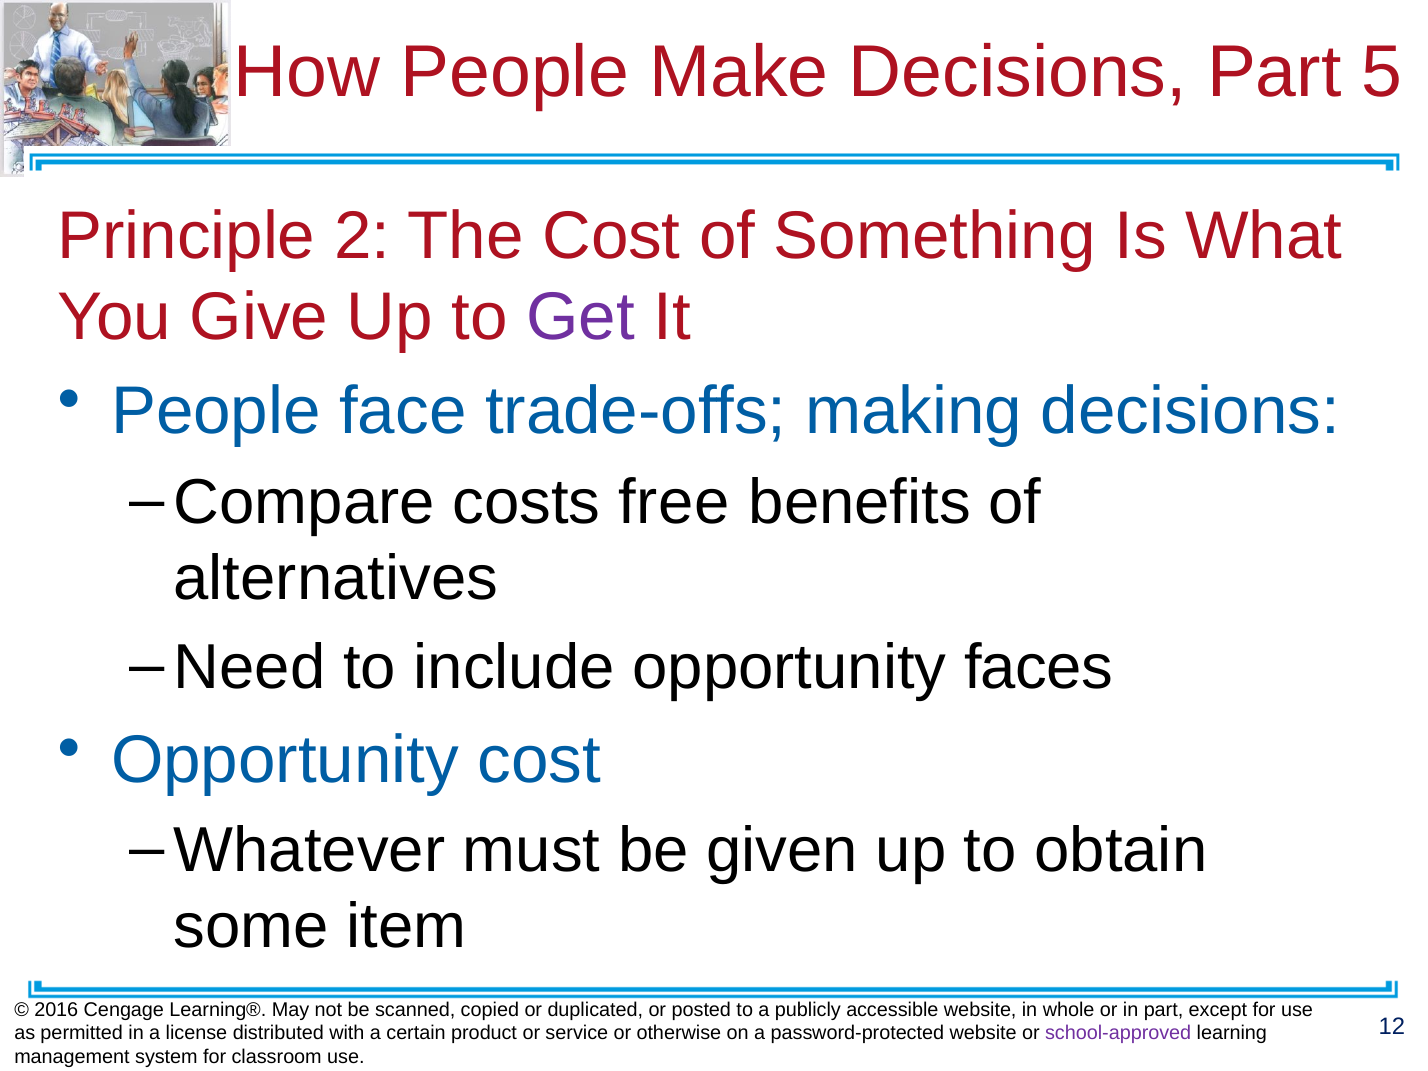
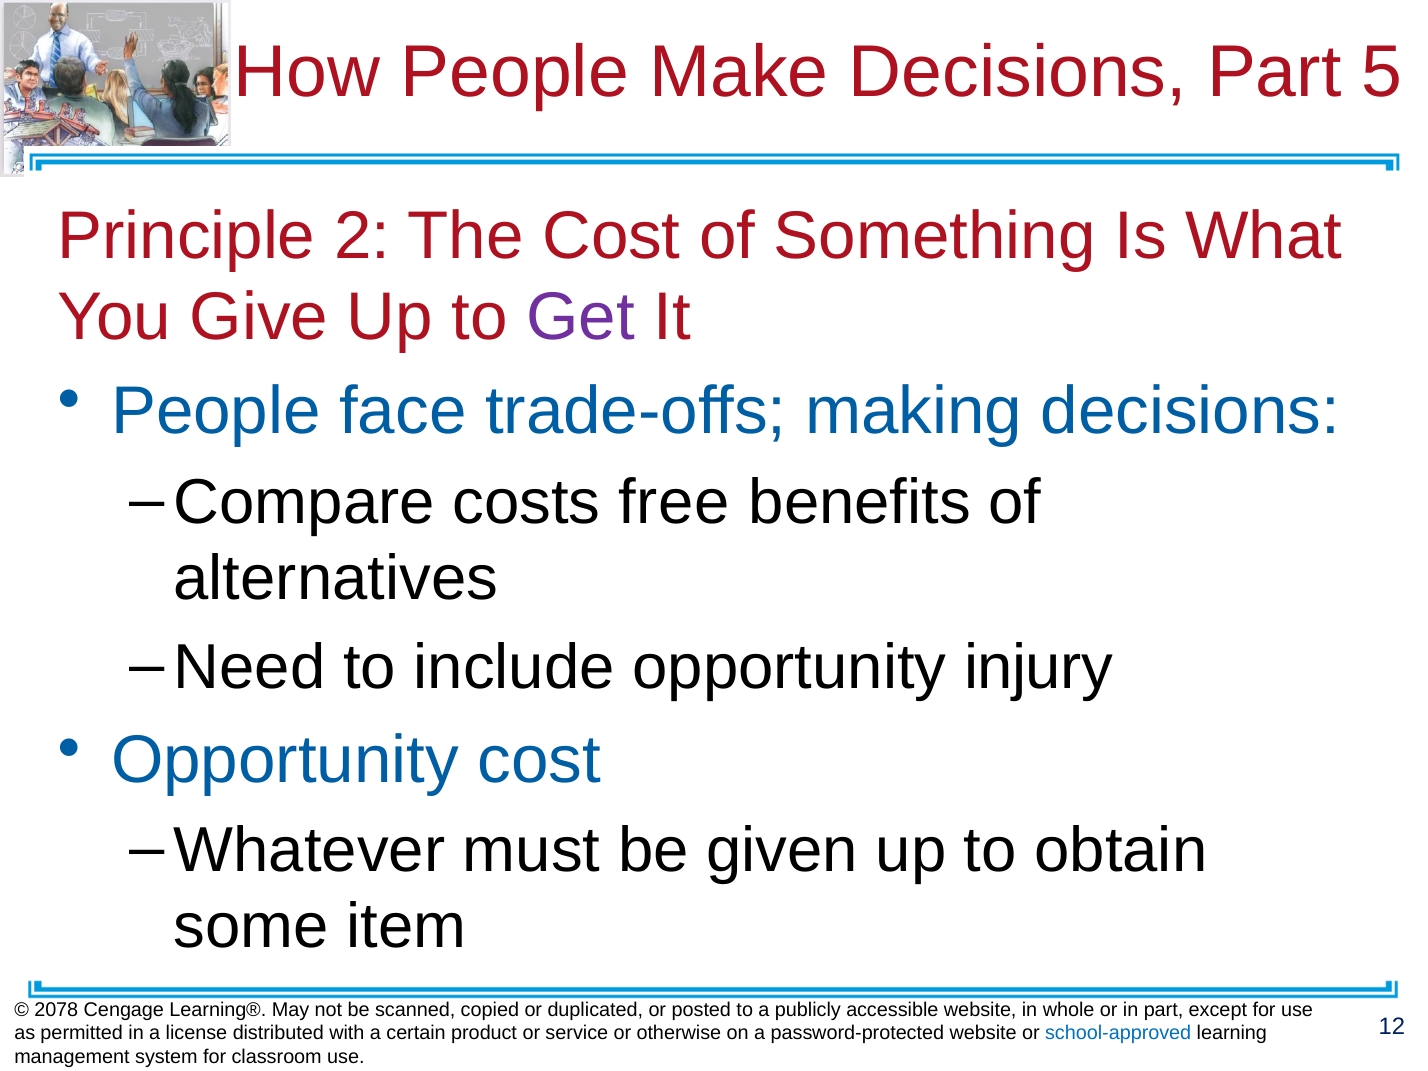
faces: faces -> injury (1039, 668)
2016: 2016 -> 2078 (56, 1010)
school-approved colour: purple -> blue (1118, 1033)
